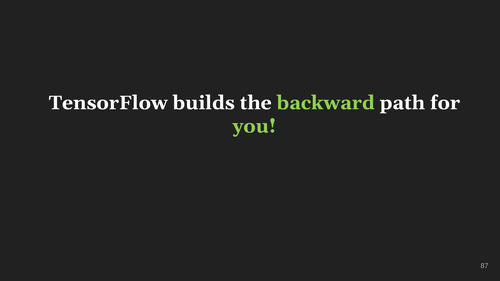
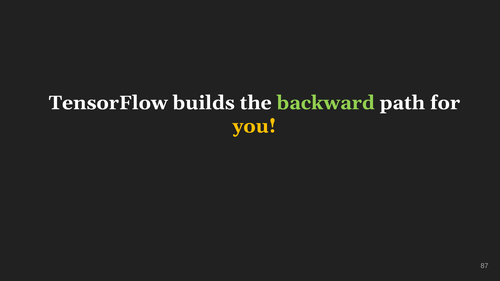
you colour: light green -> yellow (254, 126)
